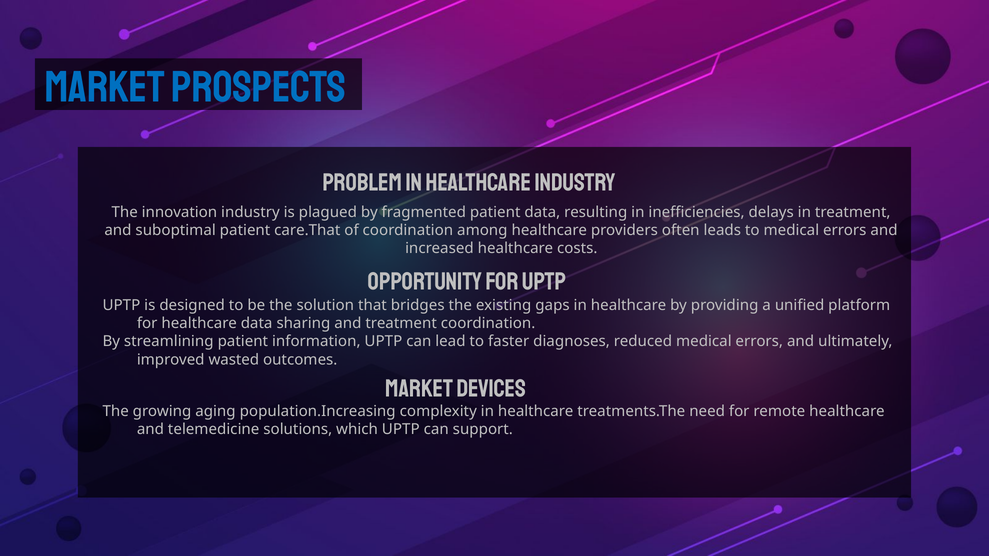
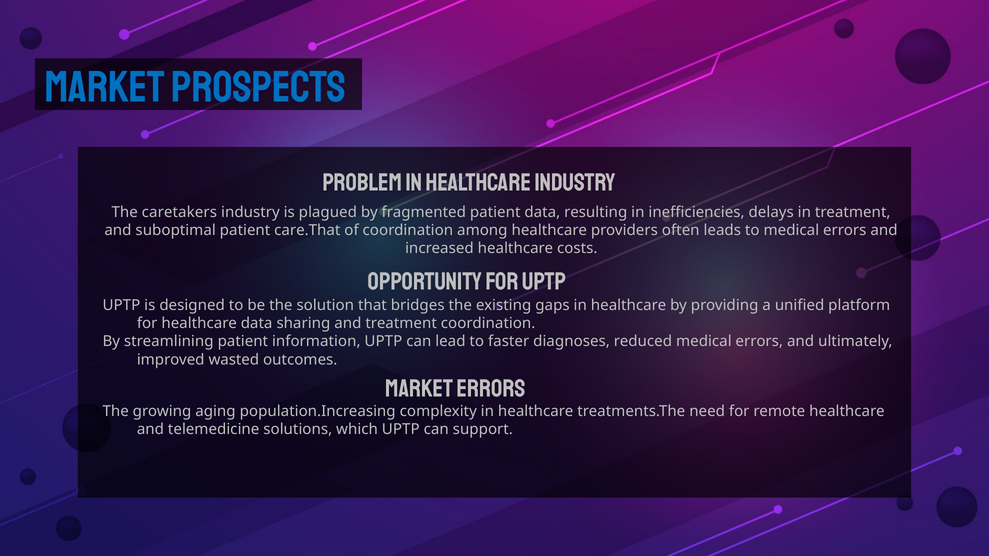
innovation: innovation -> caretakers (179, 212)
Market Devices: Devices -> Errors (491, 389)
